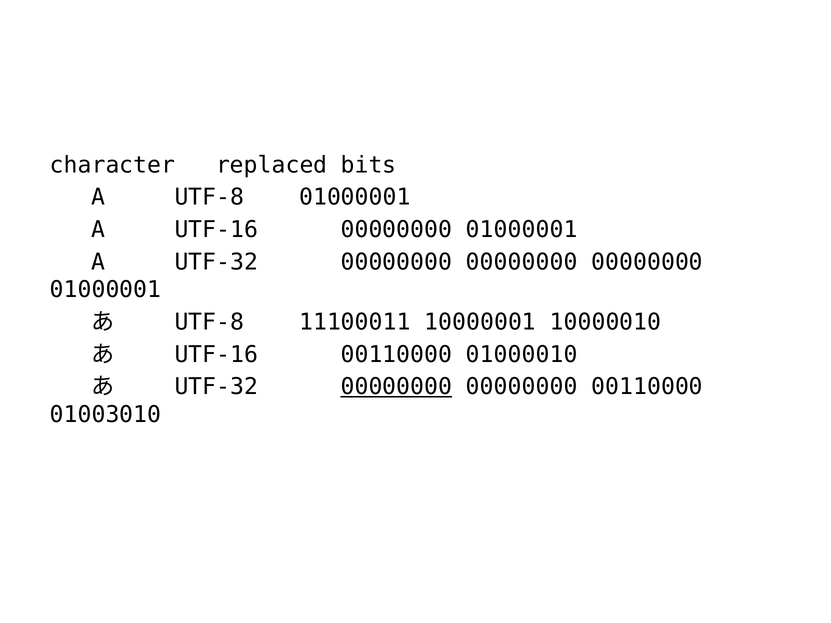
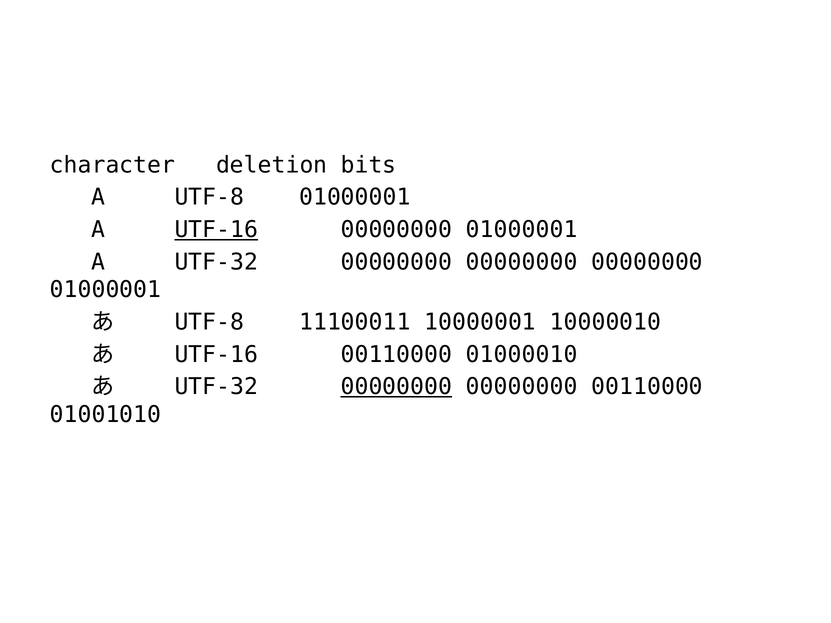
replaced: replaced -> deletion (272, 165)
UTF-16 underline: none -> present (216, 230)
01003010: 01003010 -> 01001010 (106, 415)
